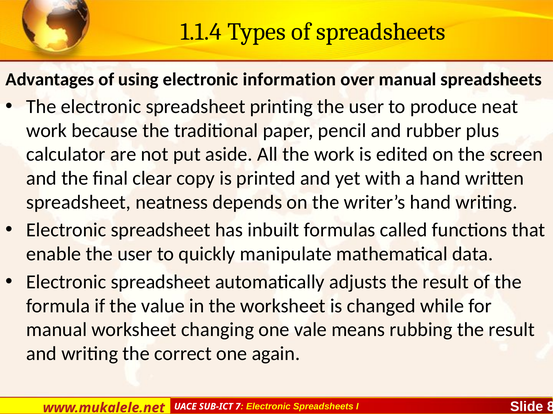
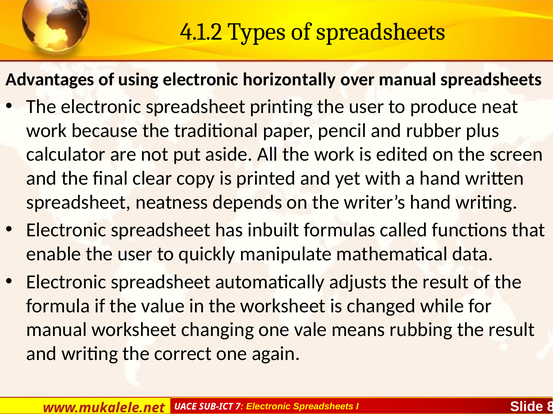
1.1.4: 1.1.4 -> 4.1.2 (201, 32)
information: information -> horizontally (289, 80)
